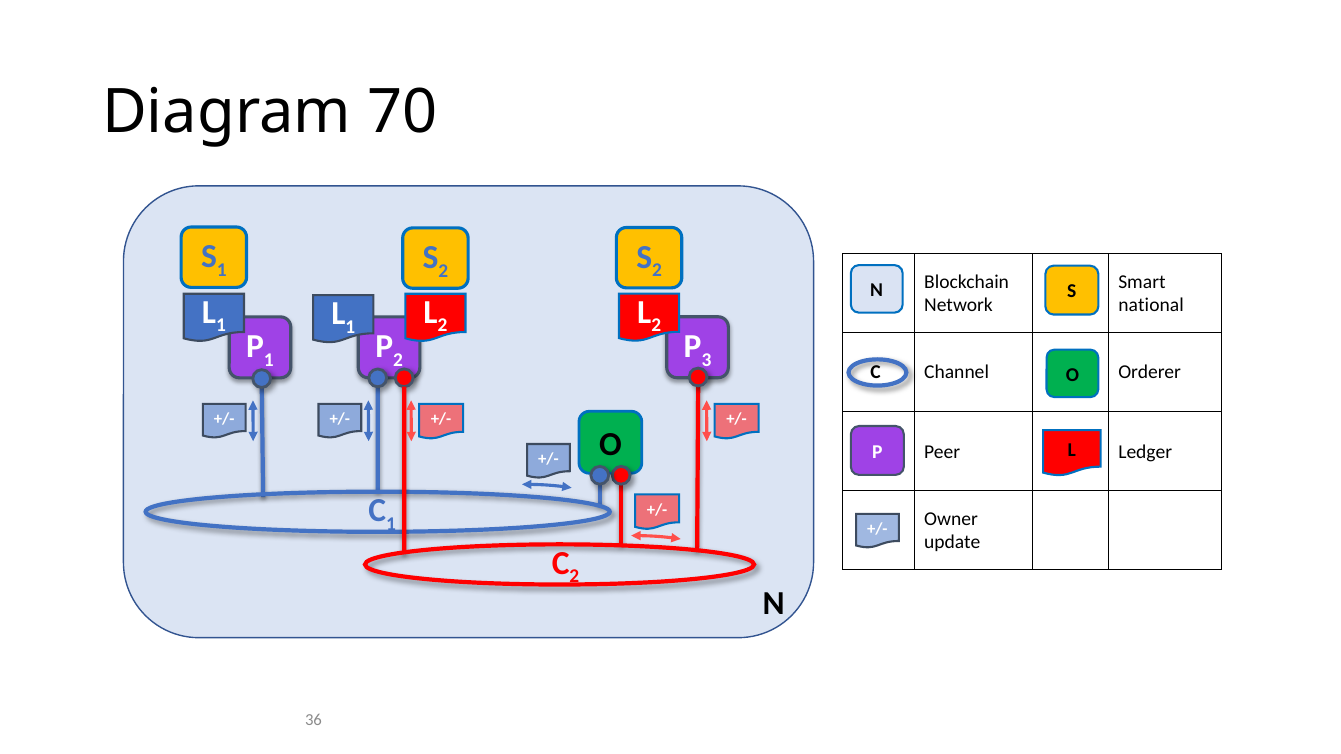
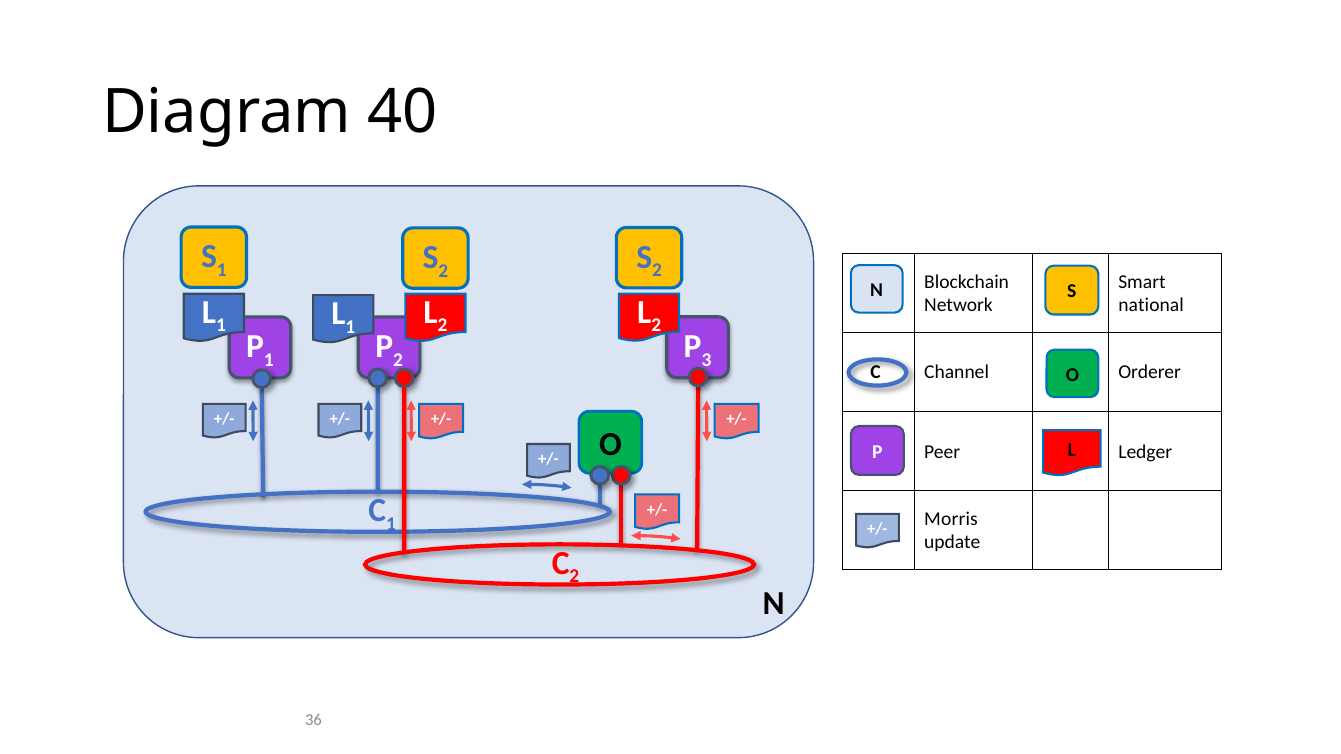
70: 70 -> 40 (402, 113)
Owner: Owner -> Morris (951, 519)
